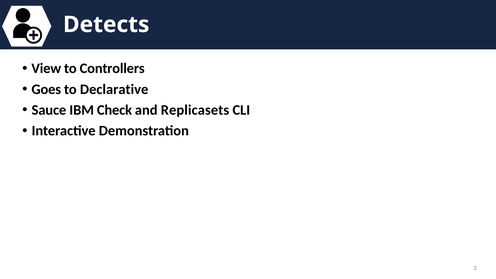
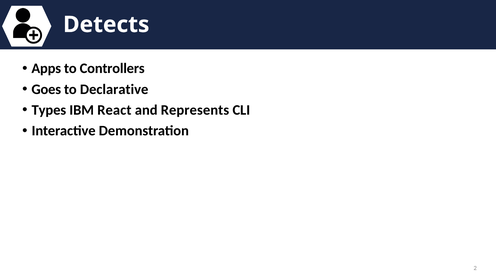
View: View -> Apps (46, 68)
Sauce: Sauce -> Types (49, 110)
Check: Check -> React (114, 110)
Replicasets: Replicasets -> Represents (195, 110)
